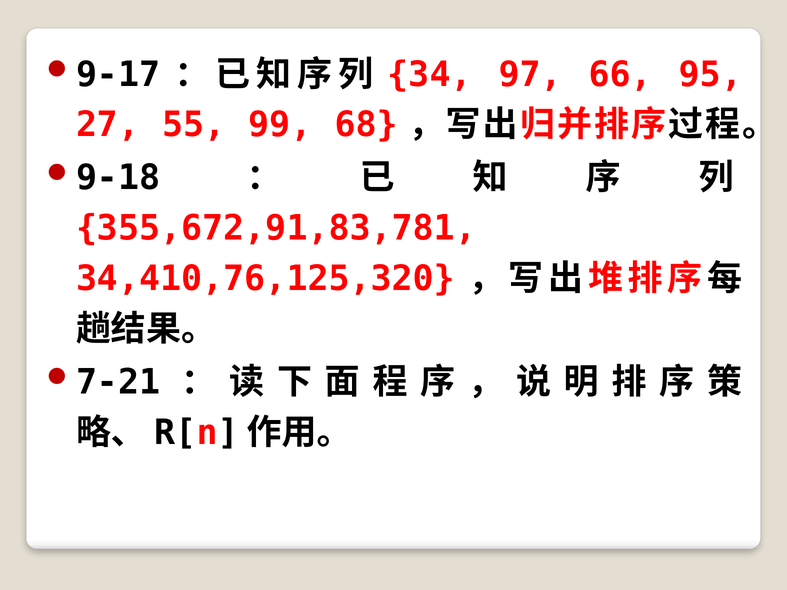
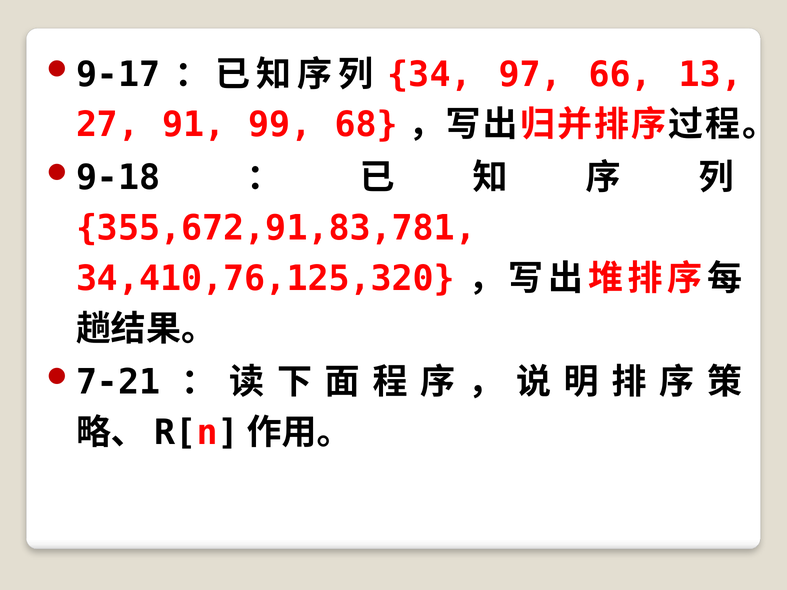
95: 95 -> 13 (710, 75)
55: 55 -> 91 (194, 125)
